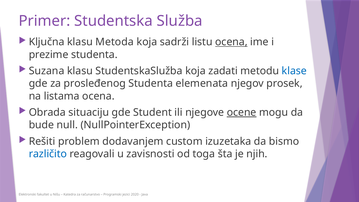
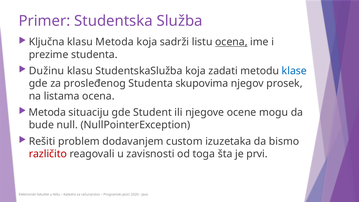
Suzana: Suzana -> Dužinu (47, 71)
elemenata: elemenata -> skupovima (202, 83)
Obrada: Obrada -> Metoda (47, 112)
ocene underline: present -> none (242, 112)
različito colour: blue -> red (48, 154)
njih: njih -> prvi (257, 154)
